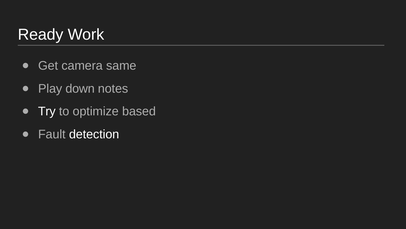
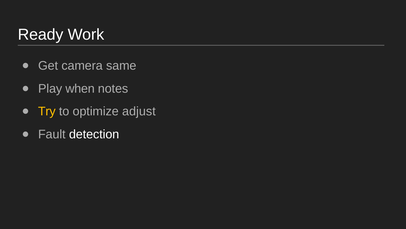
down: down -> when (80, 89)
Try colour: white -> yellow (47, 111)
based: based -> adjust (139, 111)
